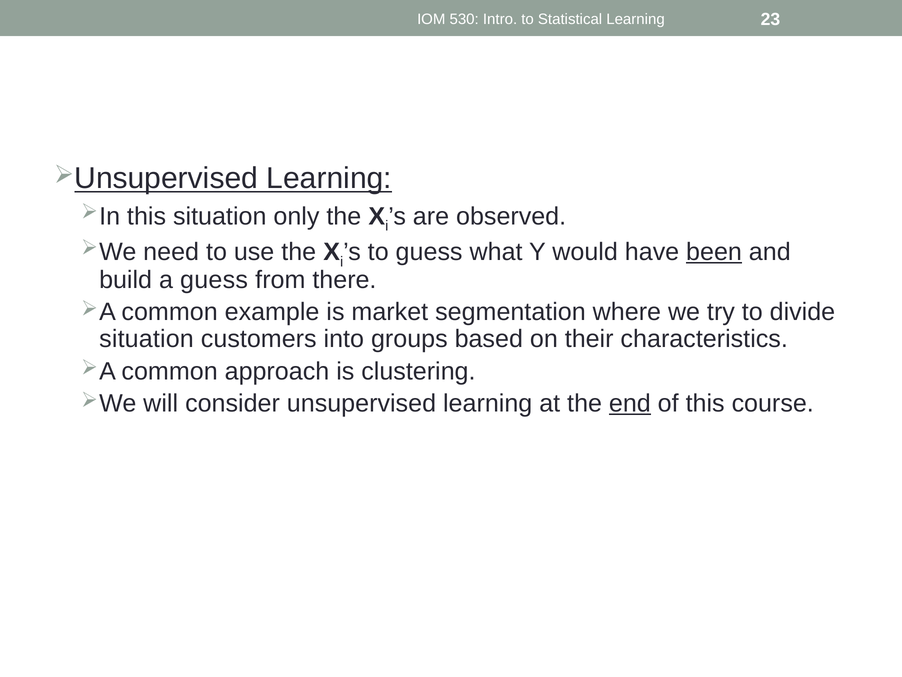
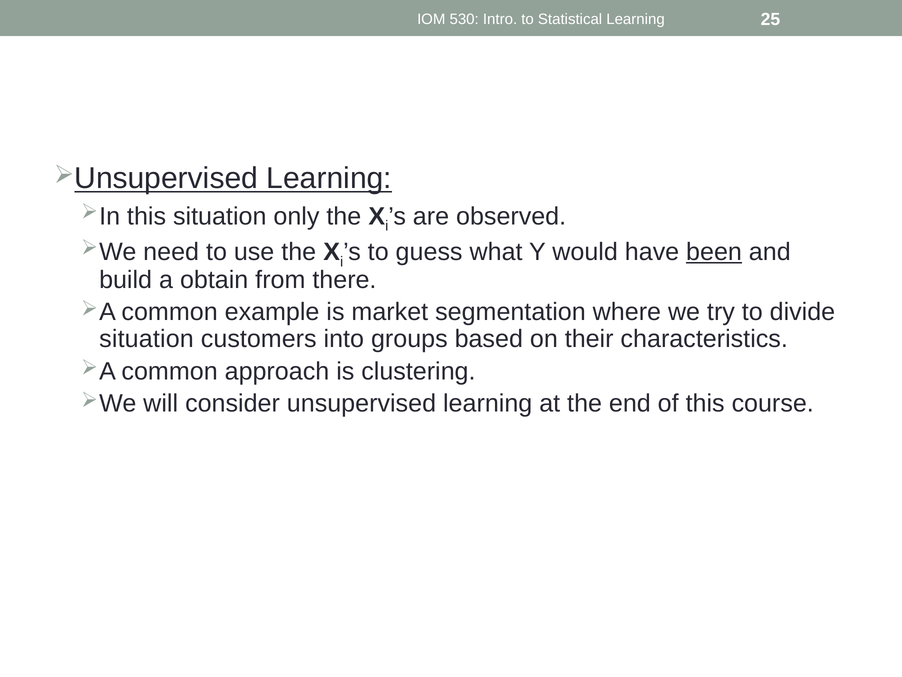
23: 23 -> 25 (770, 19)
a guess: guess -> obtain (214, 280)
end underline: present -> none (630, 403)
